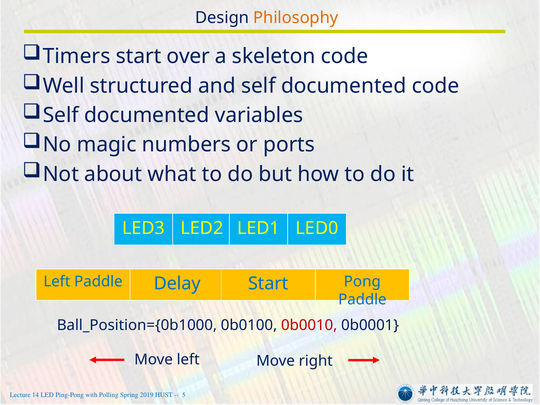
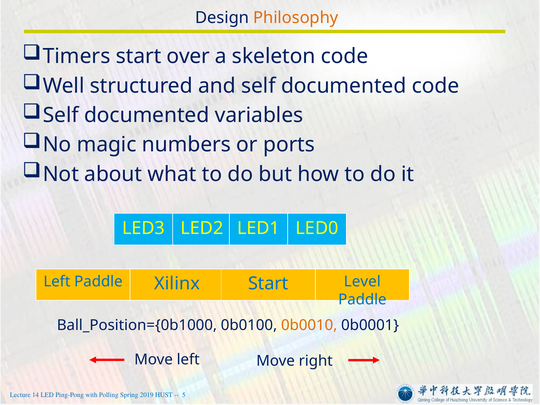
Delay: Delay -> Xilinx (177, 284)
Pong: Pong -> Level (362, 282)
0b0010 colour: red -> orange (309, 325)
